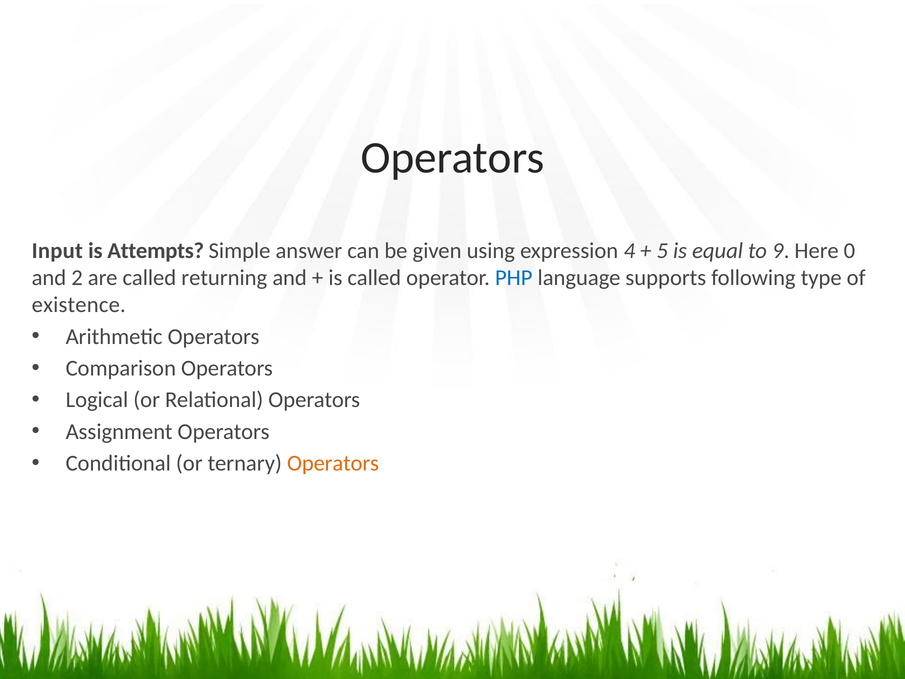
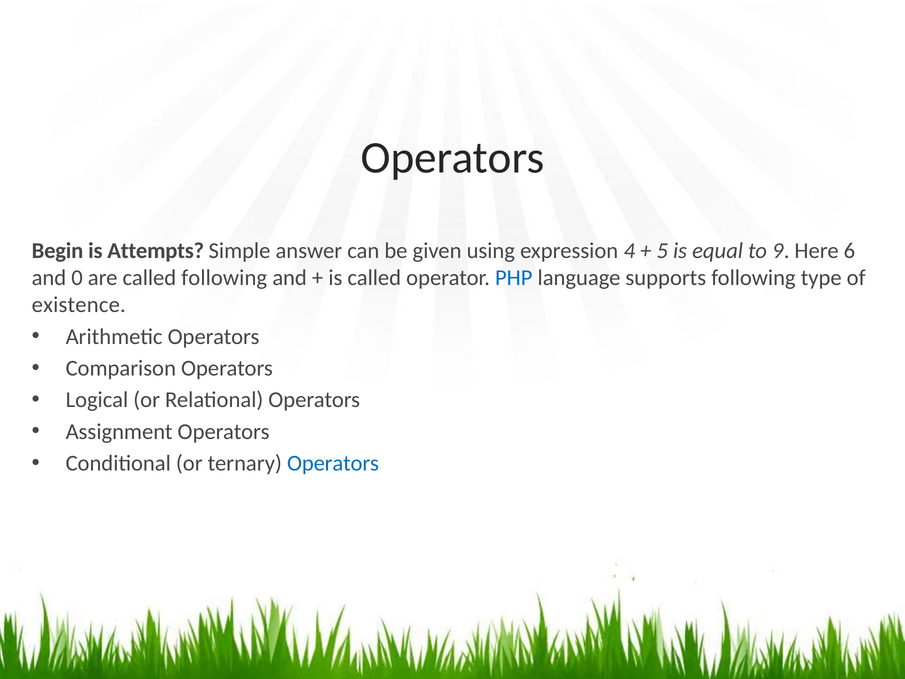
Input: Input -> Begin (57, 250)
0: 0 -> 6 (849, 250)
2: 2 -> 0 (77, 278)
called returning: returning -> following (224, 278)
Operators colour: orange -> blue (333, 463)
